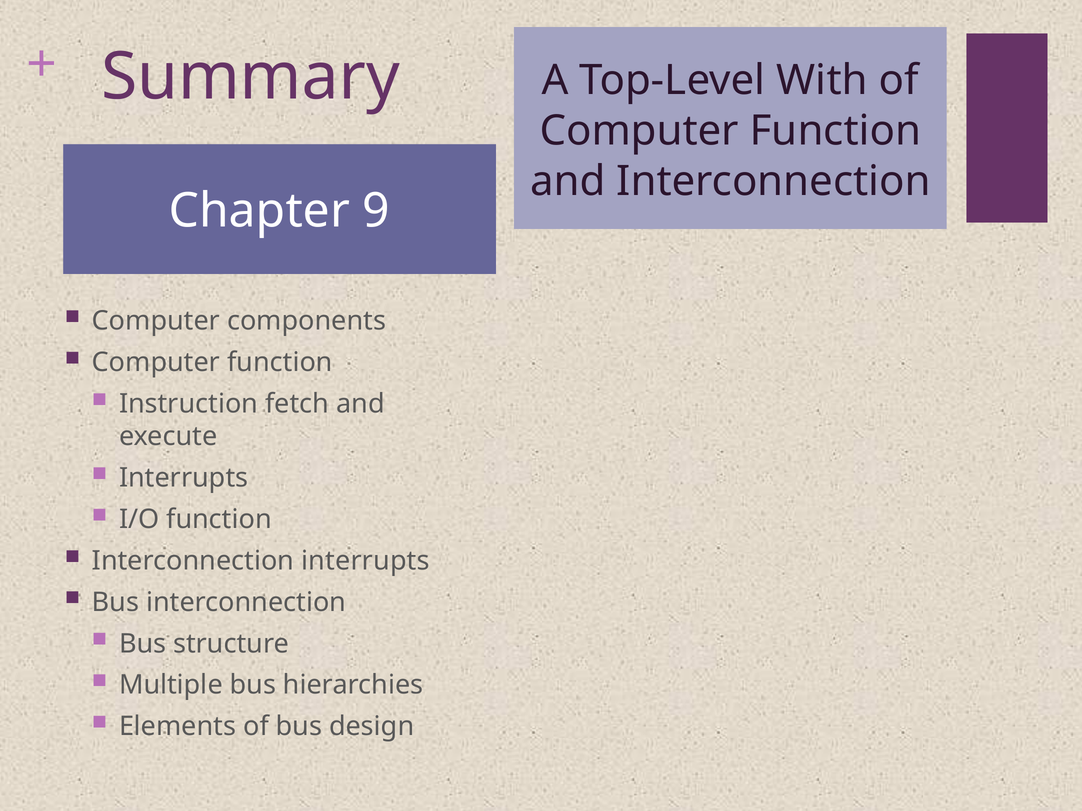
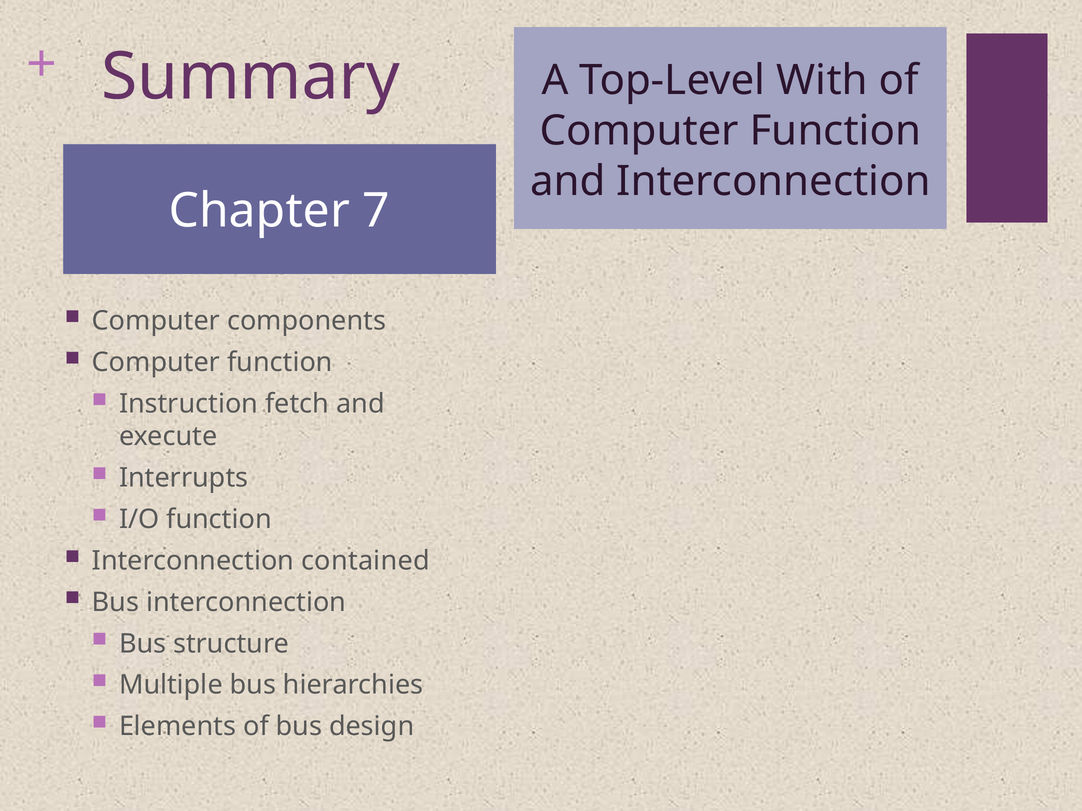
9: 9 -> 7 (376, 211)
Interconnection interrupts: interrupts -> contained (365, 561)
